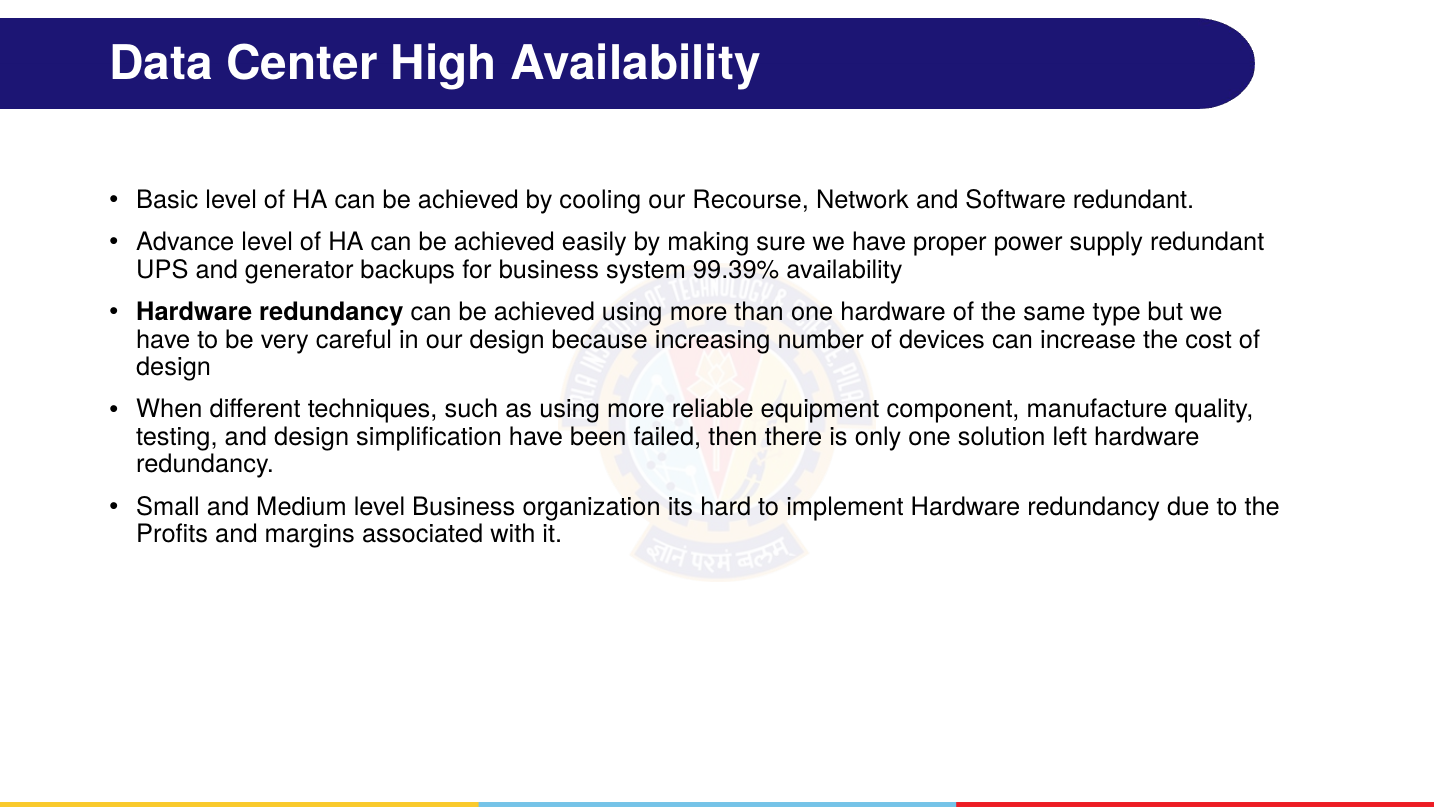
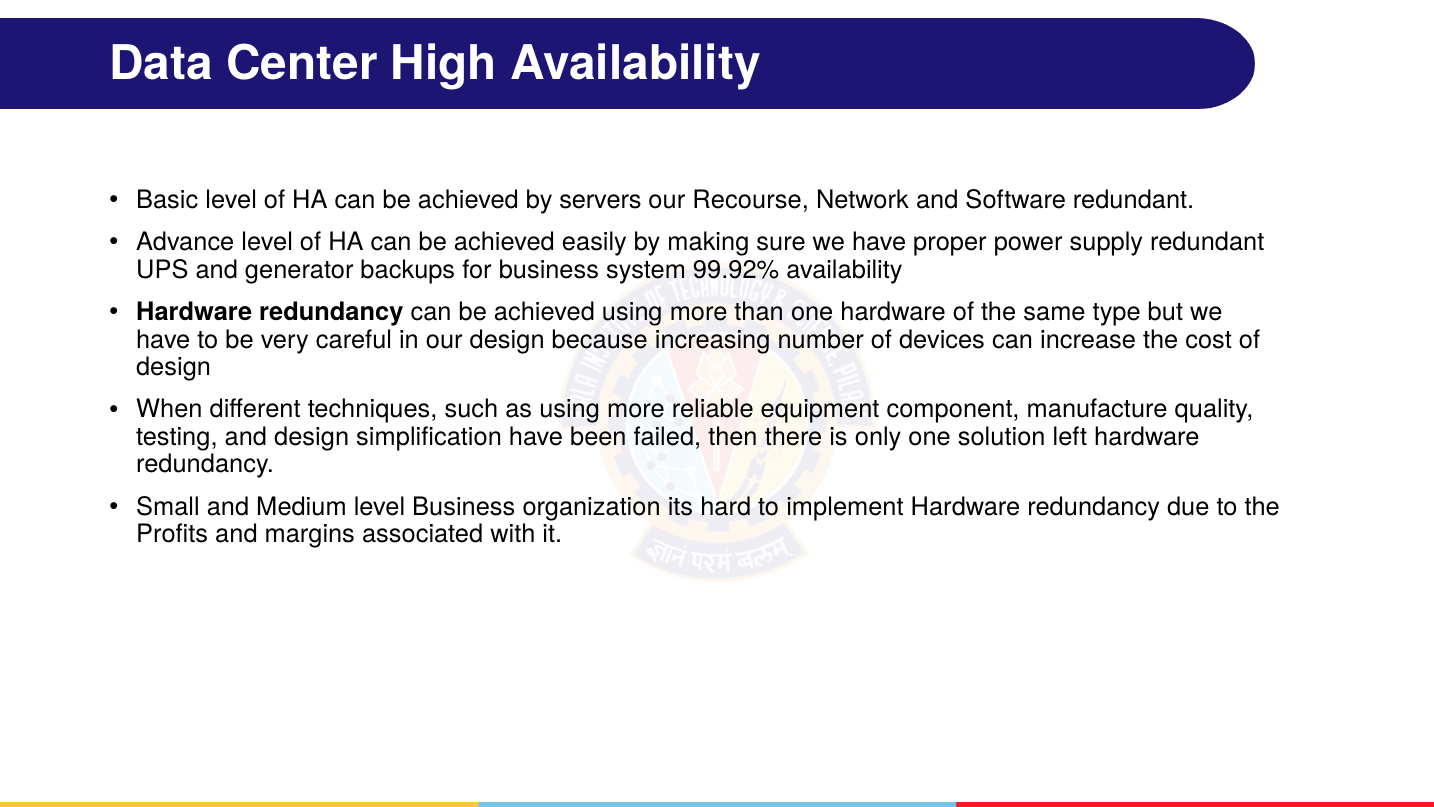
cooling: cooling -> servers (601, 200)
99.39%: 99.39% -> 99.92% (736, 270)
